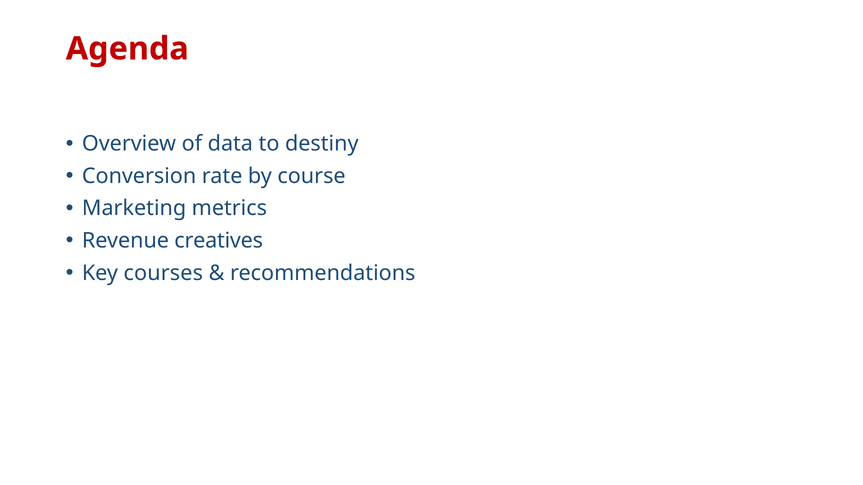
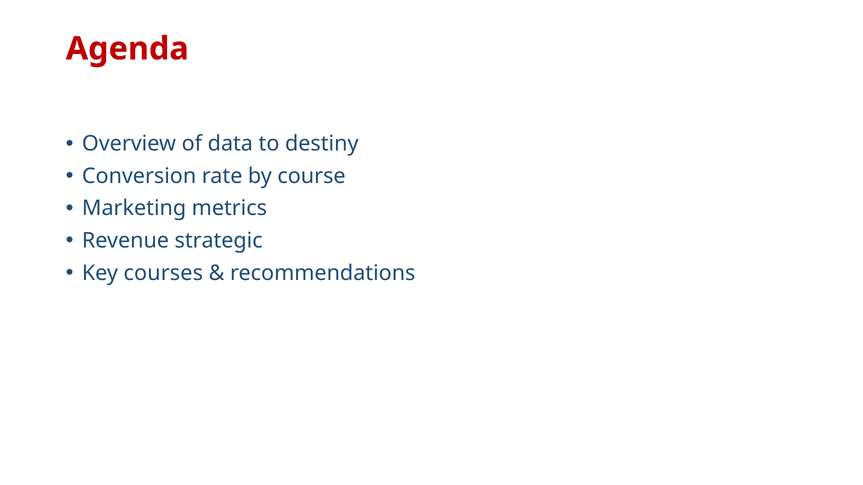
creatives: creatives -> strategic (219, 241)
